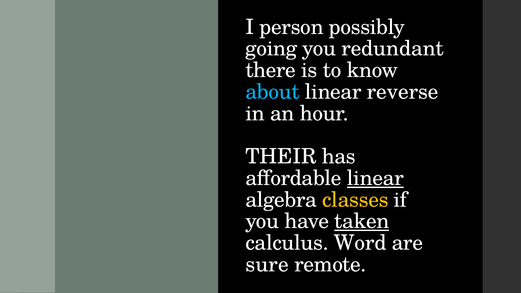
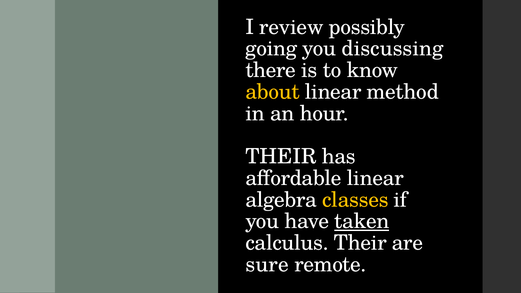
person: person -> review (291, 27)
redundant: redundant -> discussing (393, 49)
about colour: light blue -> yellow (273, 92)
reverse: reverse -> method (403, 92)
linear underline: present -> none (375, 178)
calculus Word: Word -> Their (360, 243)
